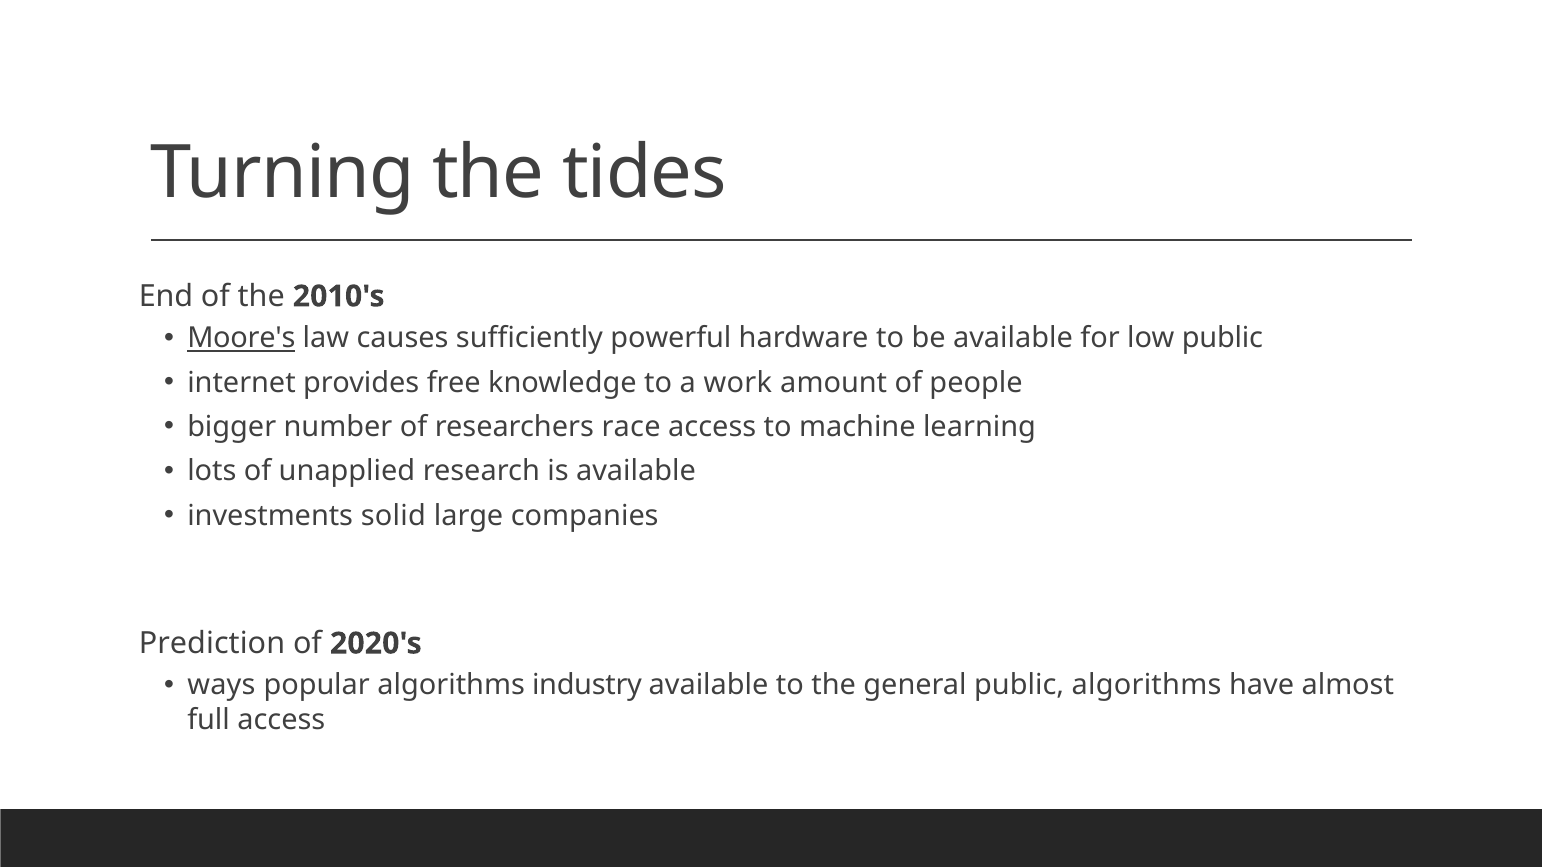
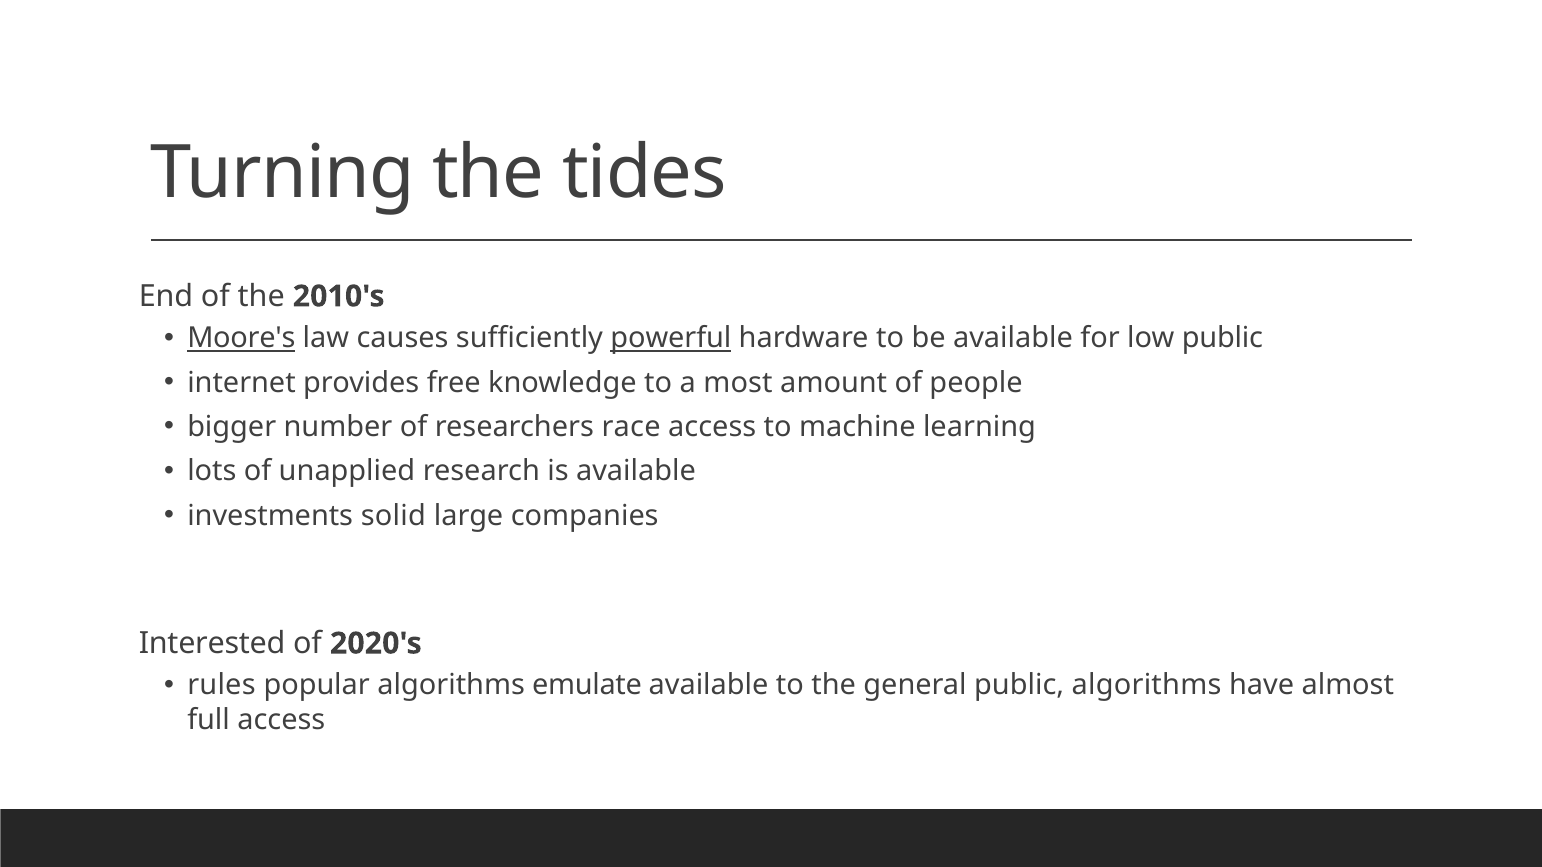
powerful underline: none -> present (671, 338)
work: work -> most (738, 383)
Prediction: Prediction -> Interested (212, 644)
ways: ways -> rules (221, 686)
industry: industry -> emulate (587, 686)
